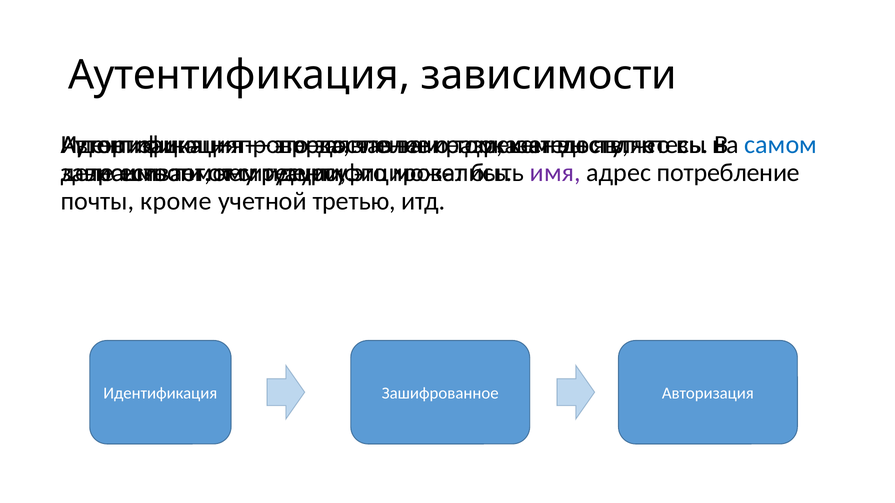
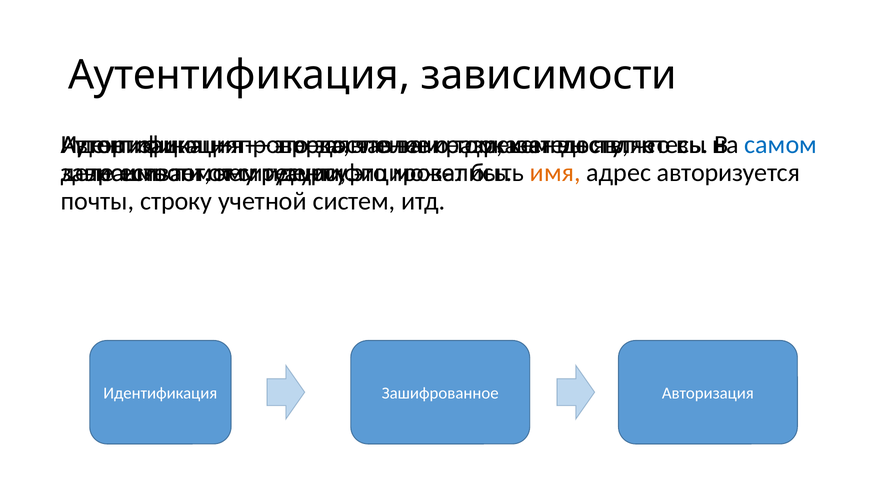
имя colour: purple -> orange (555, 173)
потребление: потребление -> авторизуется (728, 173)
кроме: кроме -> строку (176, 201)
третью: третью -> систем (354, 201)
